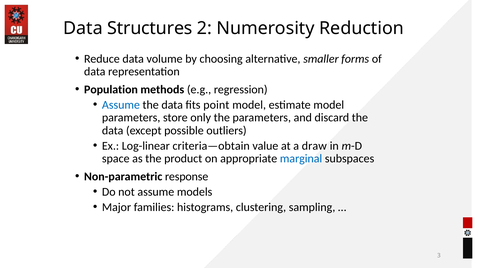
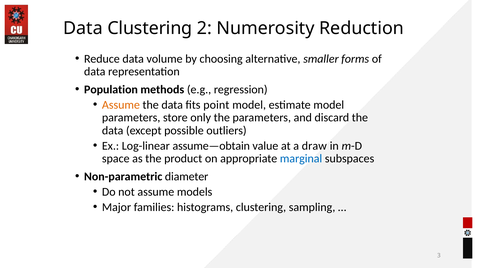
Data Structures: Structures -> Clustering (150, 28)
Assume colour: blue -> orange (121, 105)
criteria—obtain: criteria—obtain -> assume—obtain (211, 146)
response: response -> diameter (187, 177)
